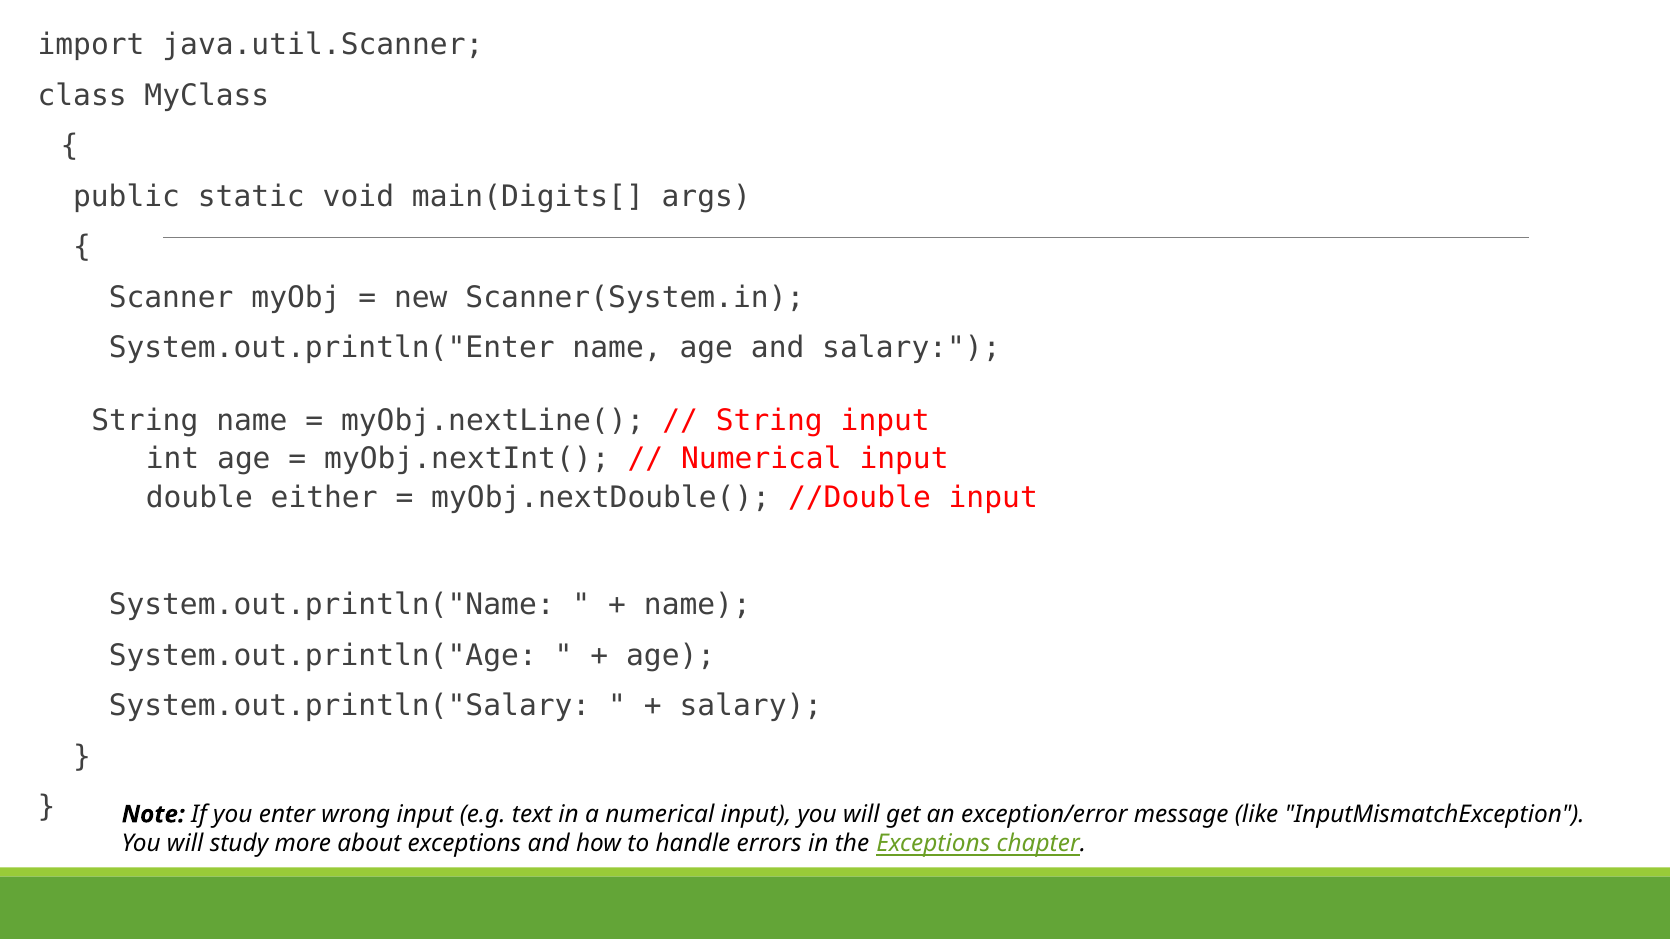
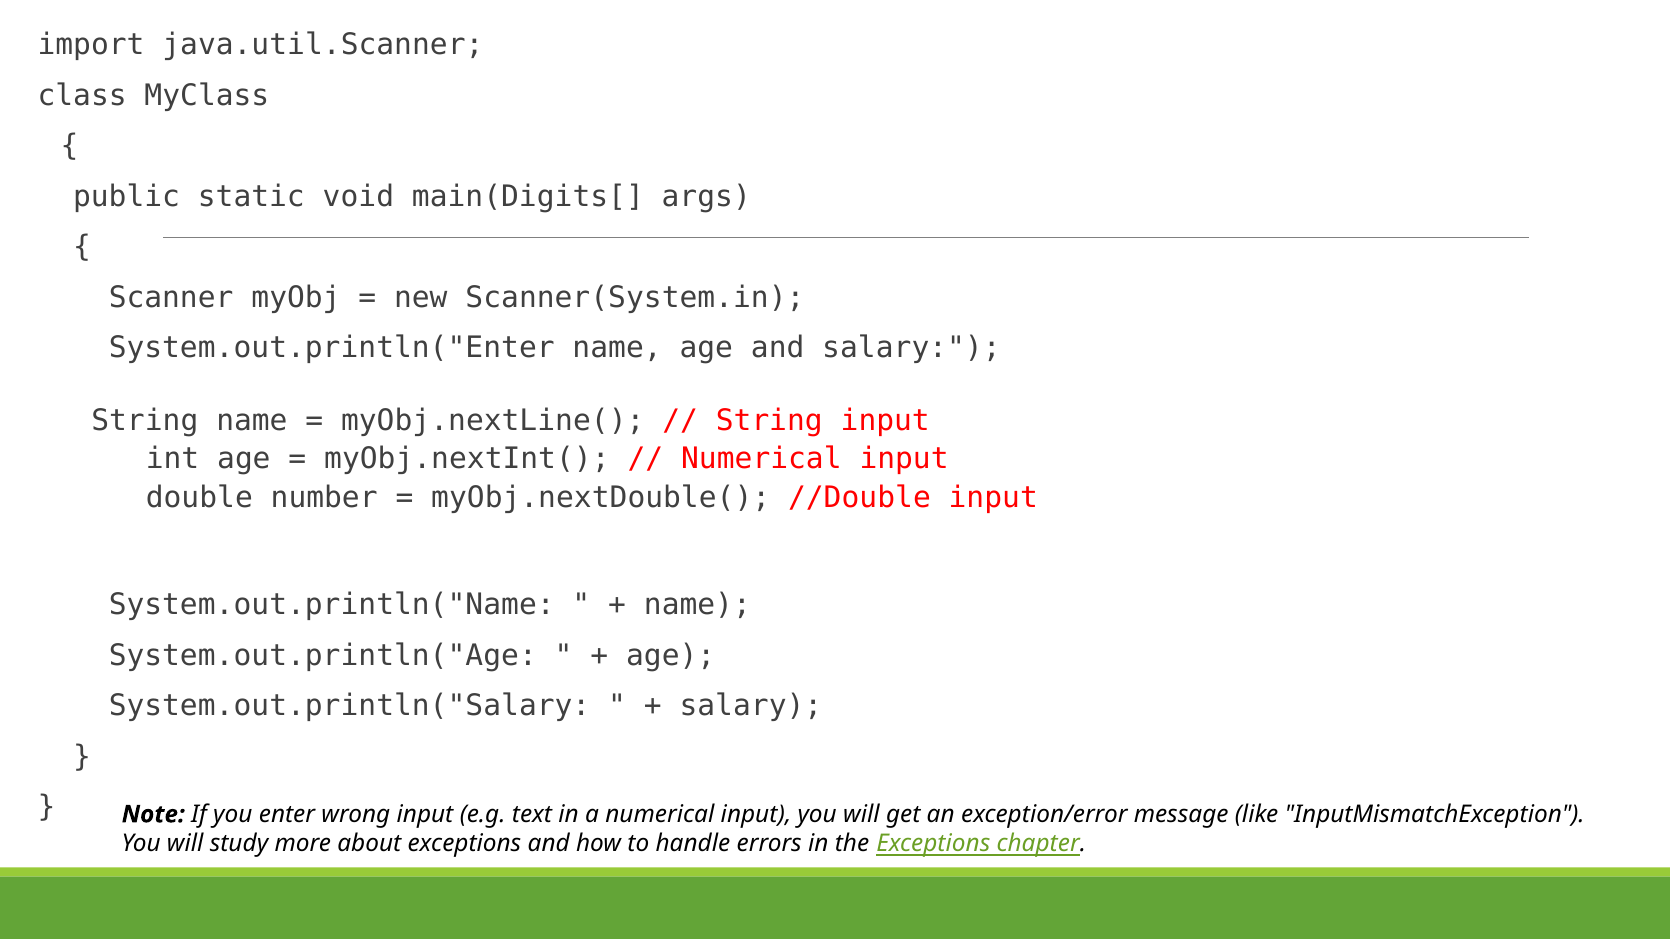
either: either -> number (324, 497)
